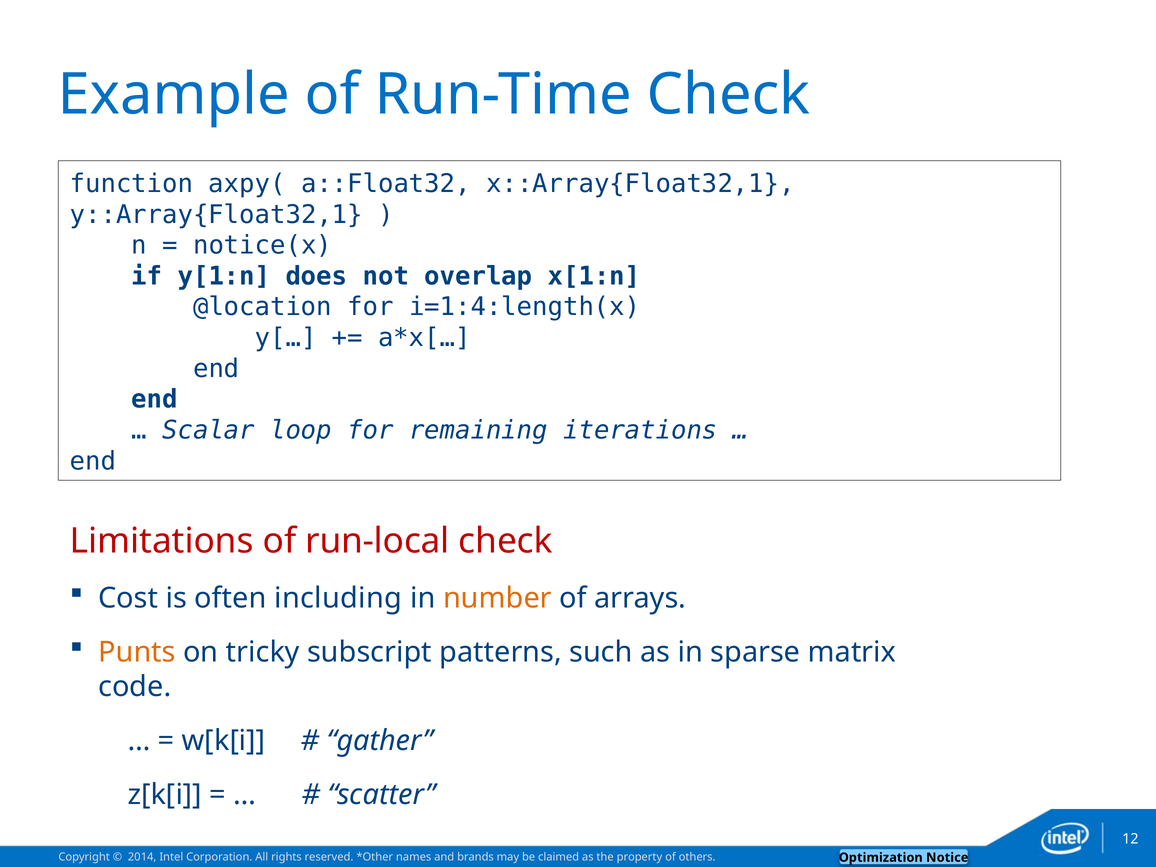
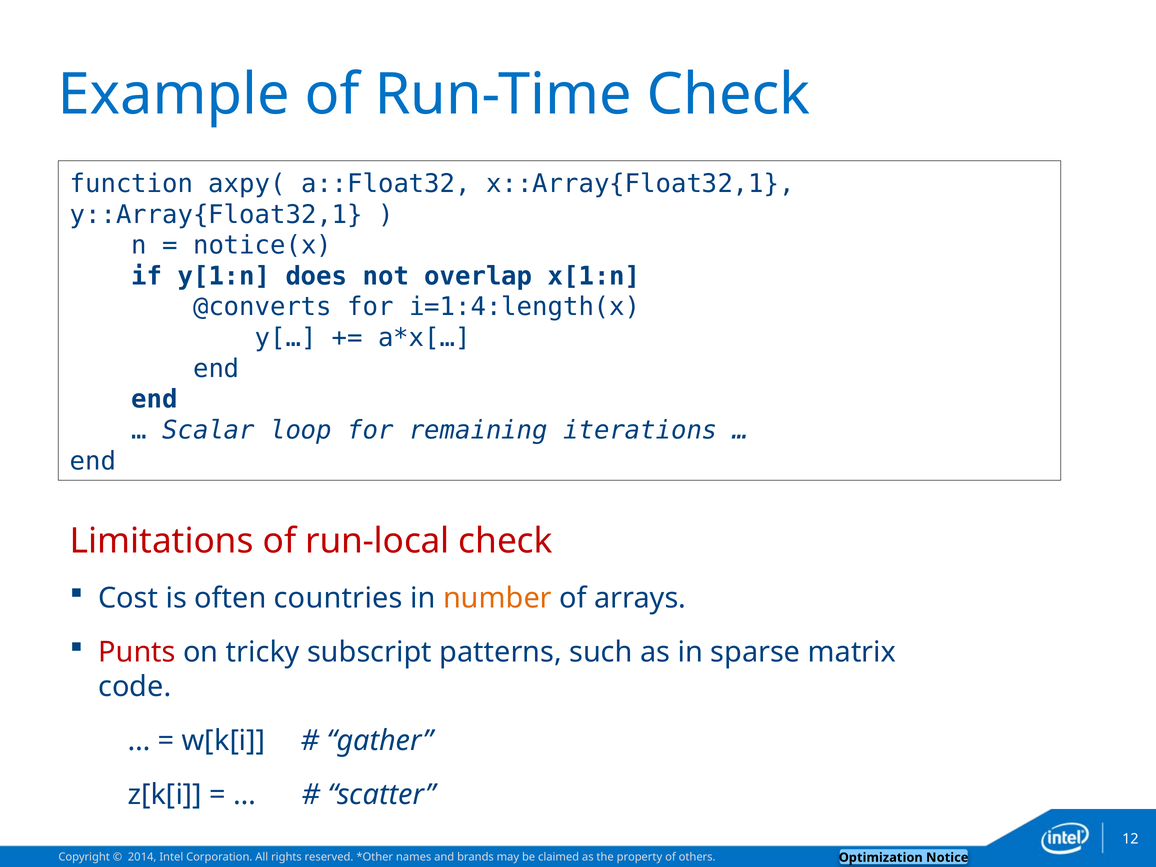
@location: @location -> @converts (262, 307)
including: including -> countries (338, 598)
Punts colour: orange -> red (137, 652)
